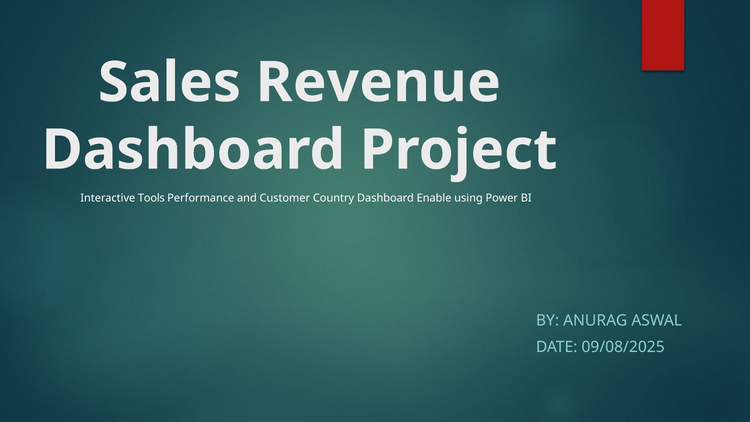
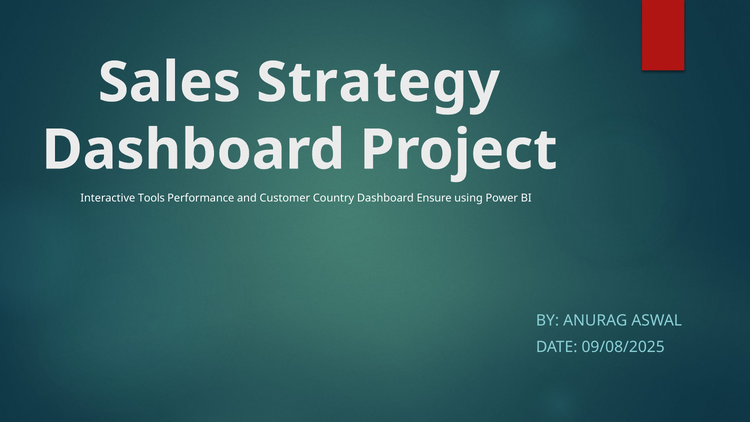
Revenue: Revenue -> Strategy (378, 83)
Enable: Enable -> Ensure (434, 198)
